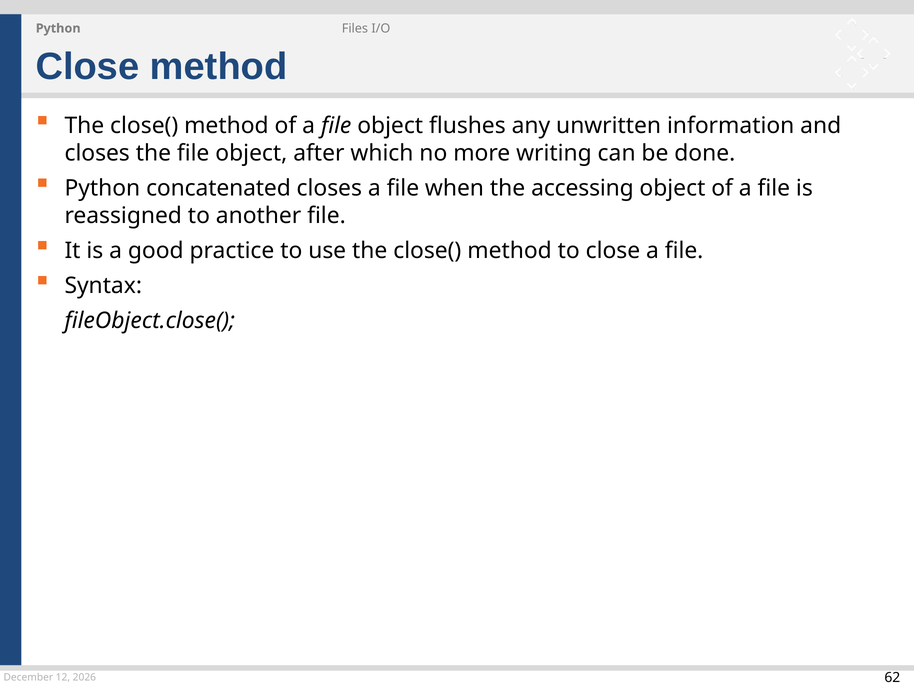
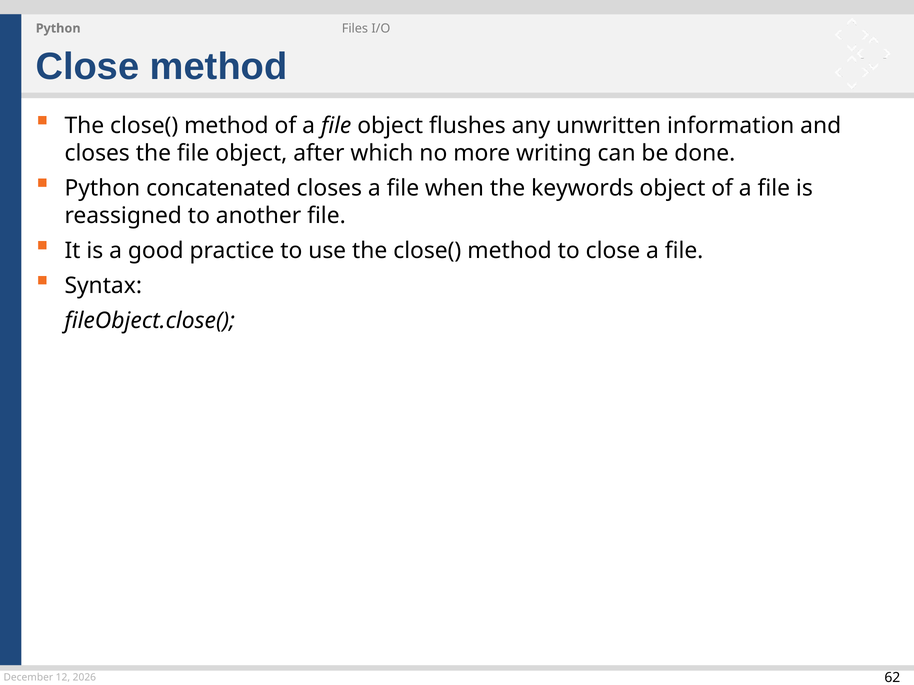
accessing: accessing -> keywords (582, 188)
